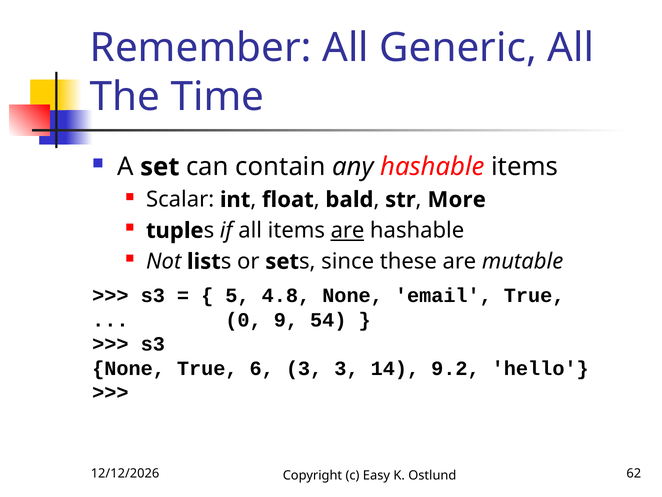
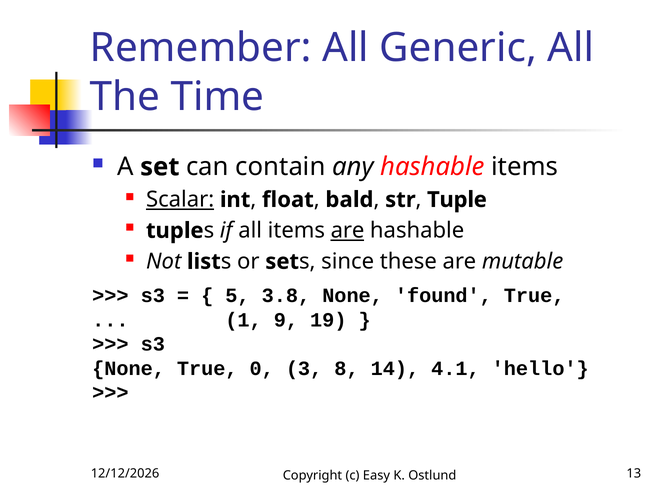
Scalar underline: none -> present (180, 199)
More: More -> Tuple (457, 199)
4.8: 4.8 -> 3.8 (286, 295)
email: email -> found (443, 295)
0: 0 -> 1 (244, 320)
54: 54 -> 19 (328, 320)
6: 6 -> 0 (262, 368)
3 3: 3 -> 8 (347, 368)
9.2: 9.2 -> 4.1 (455, 368)
62: 62 -> 13 (634, 473)
